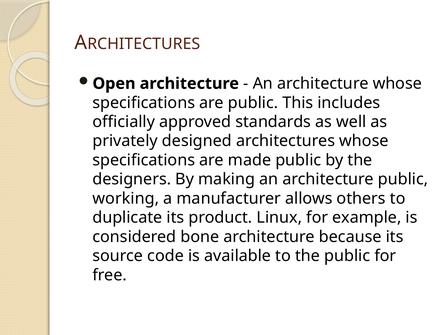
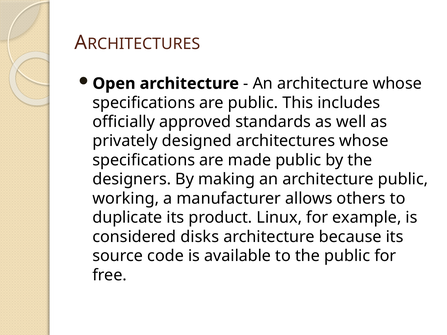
bone: bone -> disks (200, 237)
